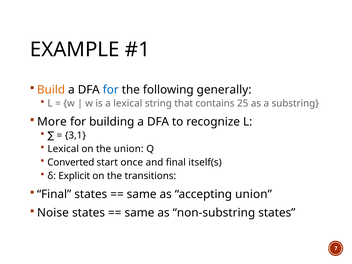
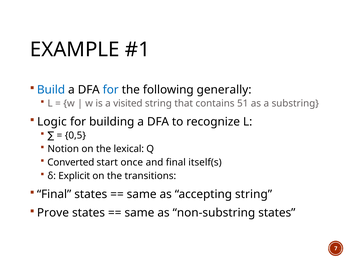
Build colour: orange -> blue (51, 90)
a lexical: lexical -> visited (128, 103)
25: 25 -> 51 (243, 103)
More: More -> Logic (52, 122)
3,1: 3,1 -> 0,5 (75, 135)
Lexical: Lexical -> Notion (63, 149)
the union: union -> lexical (129, 149)
accepting union: union -> string (254, 194)
Noise: Noise -> Prove (53, 213)
